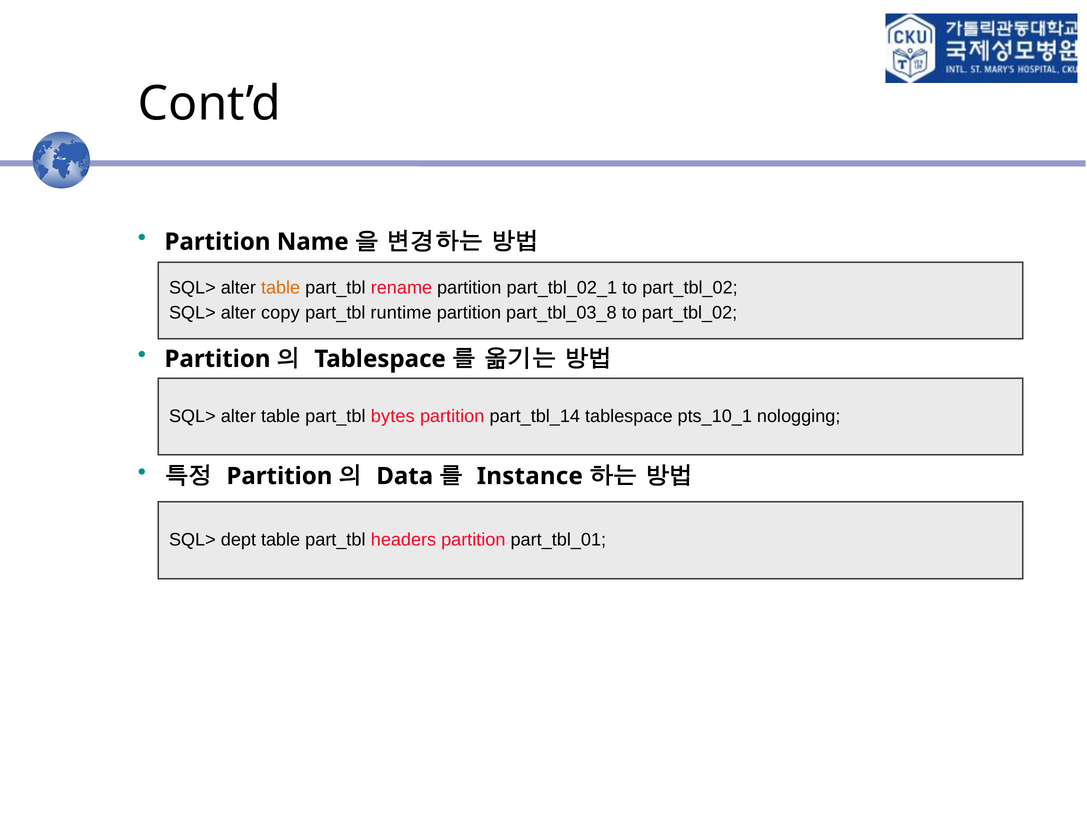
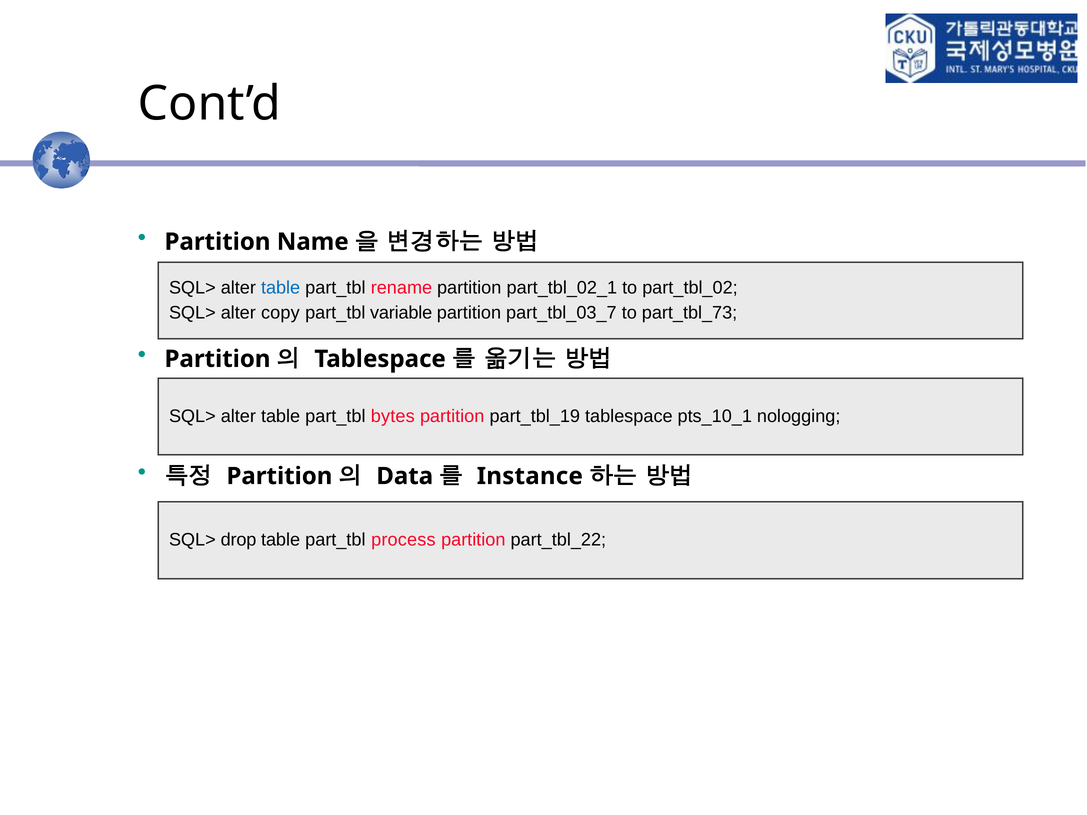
table colour: orange -> blue (281, 288)
runtime: runtime -> variable (401, 313)
part_tbl_03_8: part_tbl_03_8 -> part_tbl_03_7 (561, 313)
part_tbl_02: part_tbl_02 -> part_tbl_73 (690, 313)
part_tbl_14: part_tbl_14 -> part_tbl_19 (535, 417)
dept: dept -> drop (239, 540)
headers: headers -> process (403, 540)
part_tbl_01: part_tbl_01 -> part_tbl_22 (558, 540)
